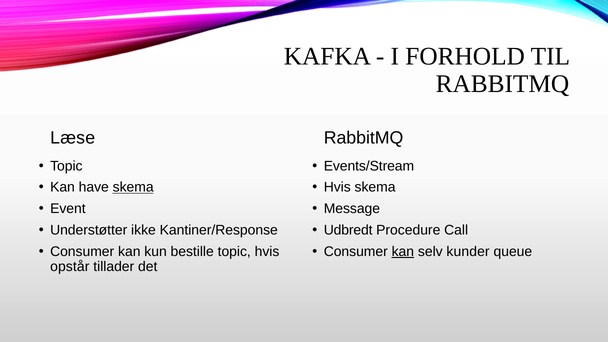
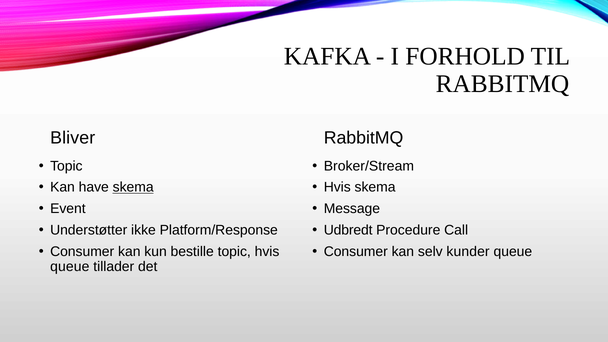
Læse: Læse -> Bliver (73, 138)
Events/Stream: Events/Stream -> Broker/Stream (369, 166)
Kantiner/Response: Kantiner/Response -> Platform/Response (219, 230)
kan underline: present -> none (403, 251)
opstår: opstår -> queue (70, 267)
